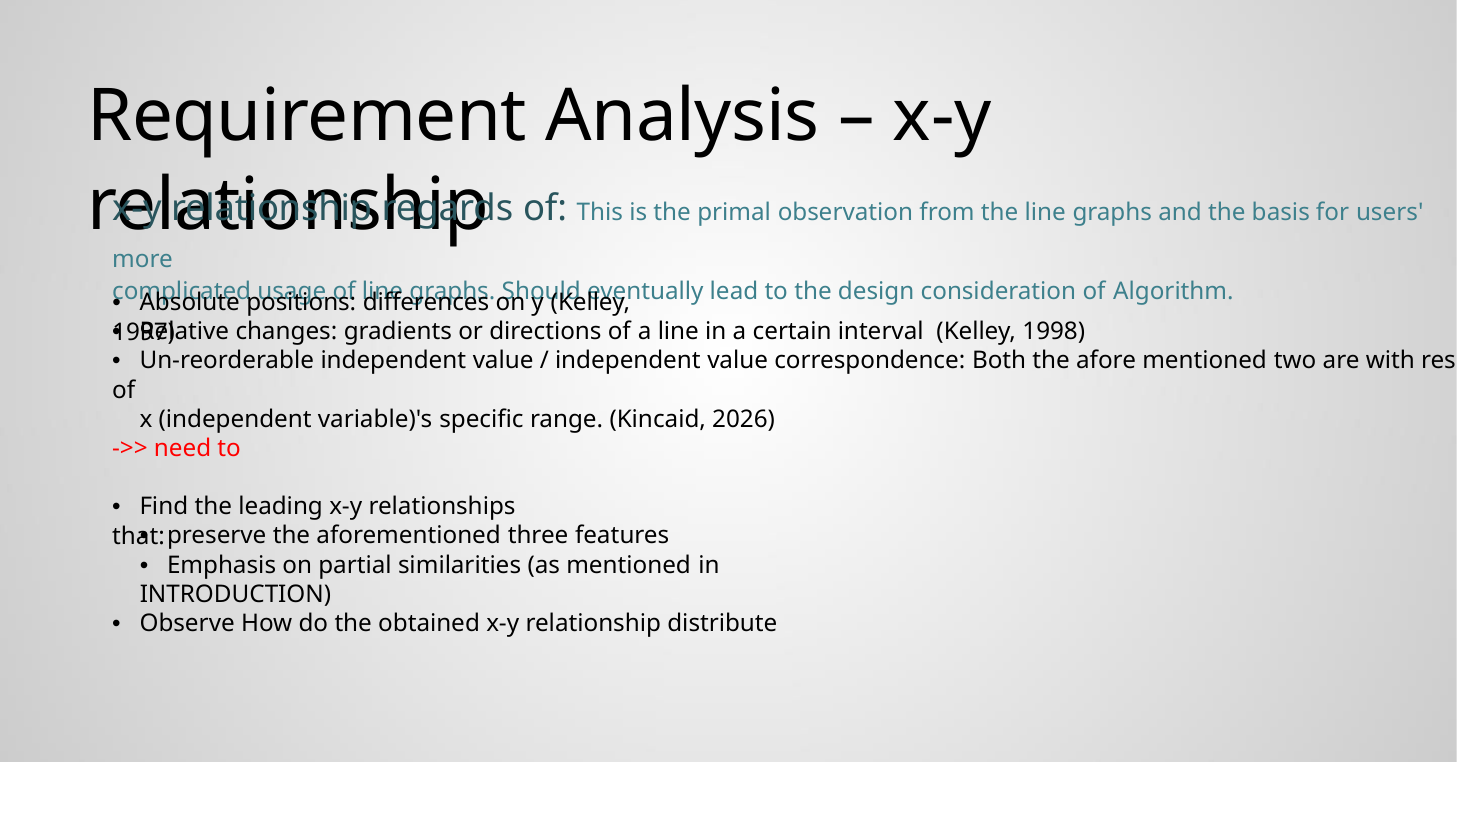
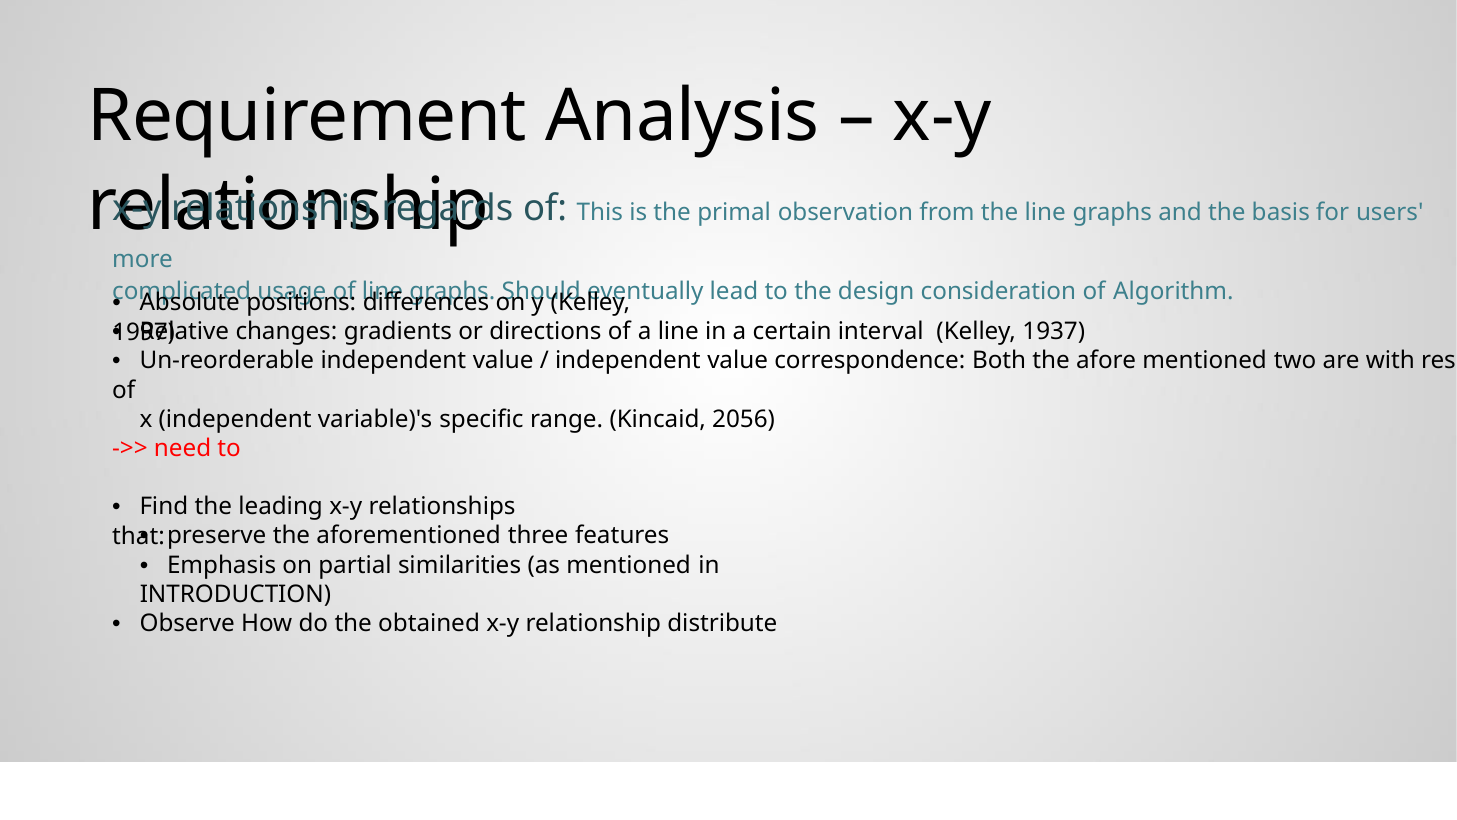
1998: 1998 -> 1937 (1054, 332)
2026: 2026 -> 2056 (744, 419)
